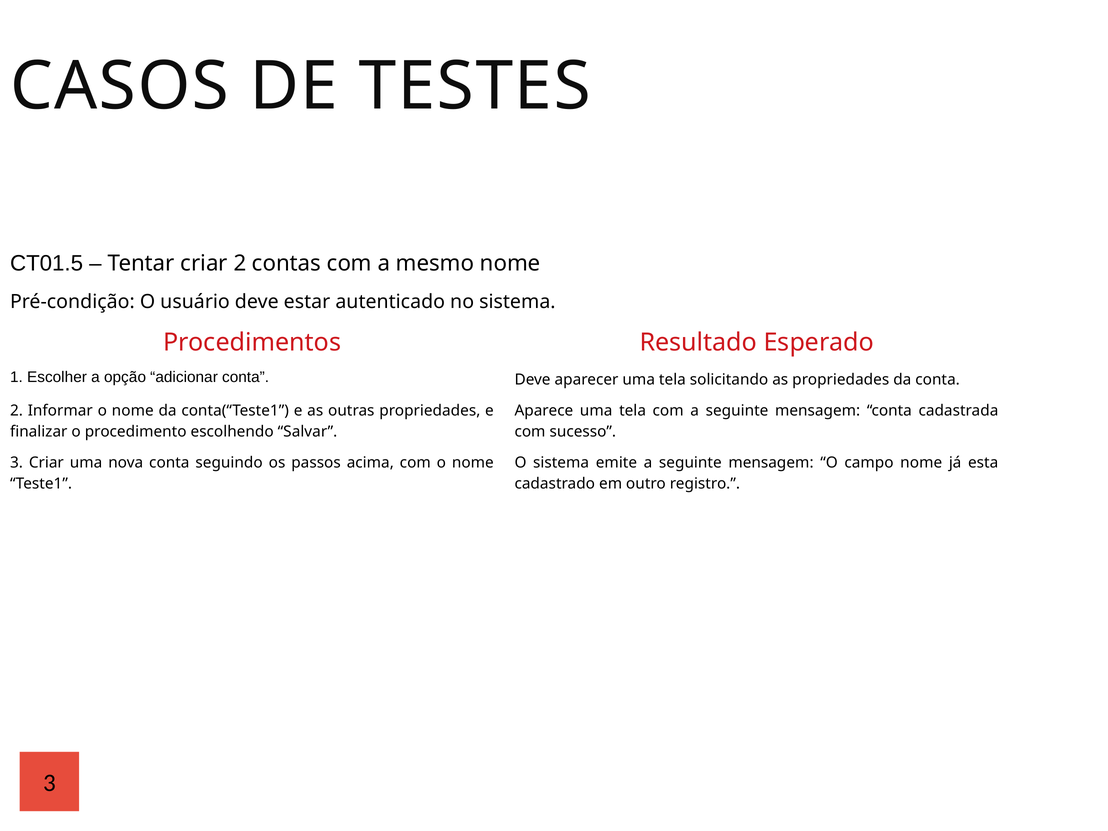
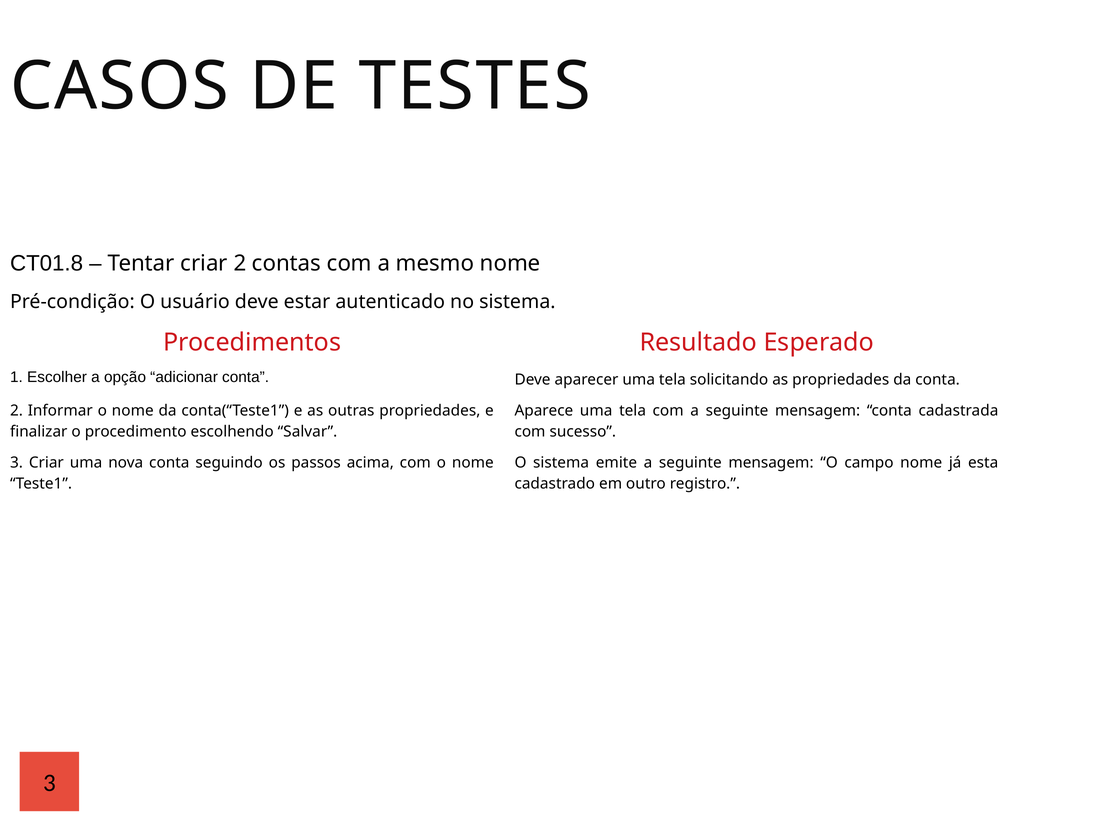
CT01.5: CT01.5 -> CT01.8 (47, 263)
